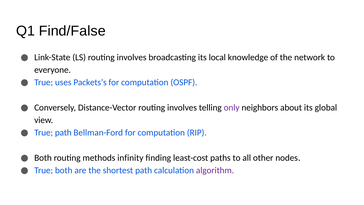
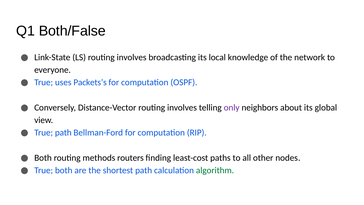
Find/False: Find/False -> Both/False (72, 31)
infinity: infinity -> routers (130, 158)
algorithm colour: purple -> green (215, 170)
